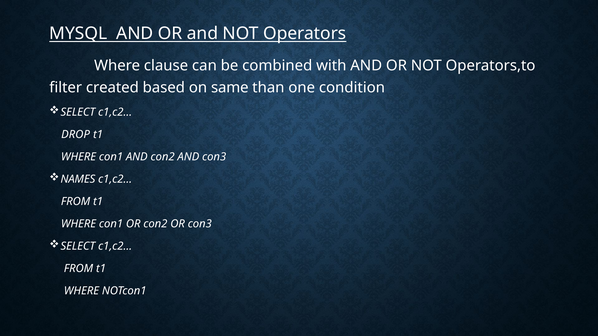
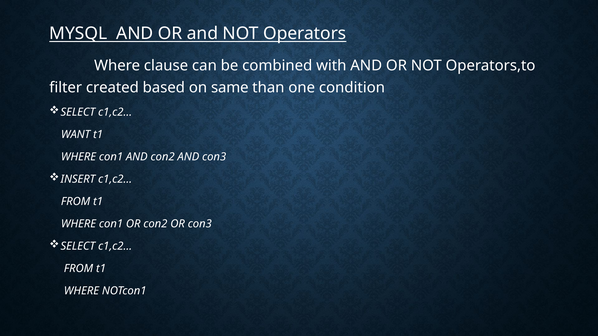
DROP: DROP -> WANT (76, 134)
NAMES: NAMES -> INSERT (78, 179)
